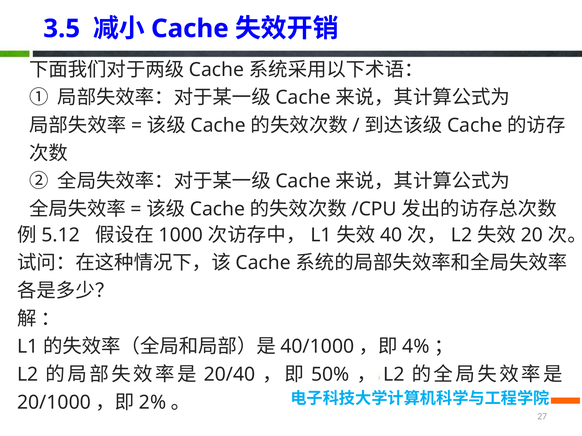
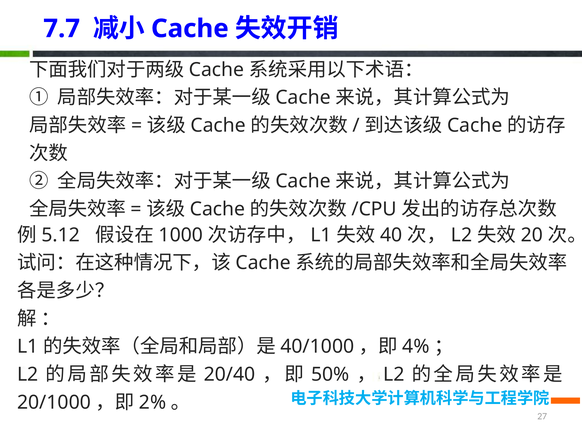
3.5: 3.5 -> 7.7 (62, 29)
